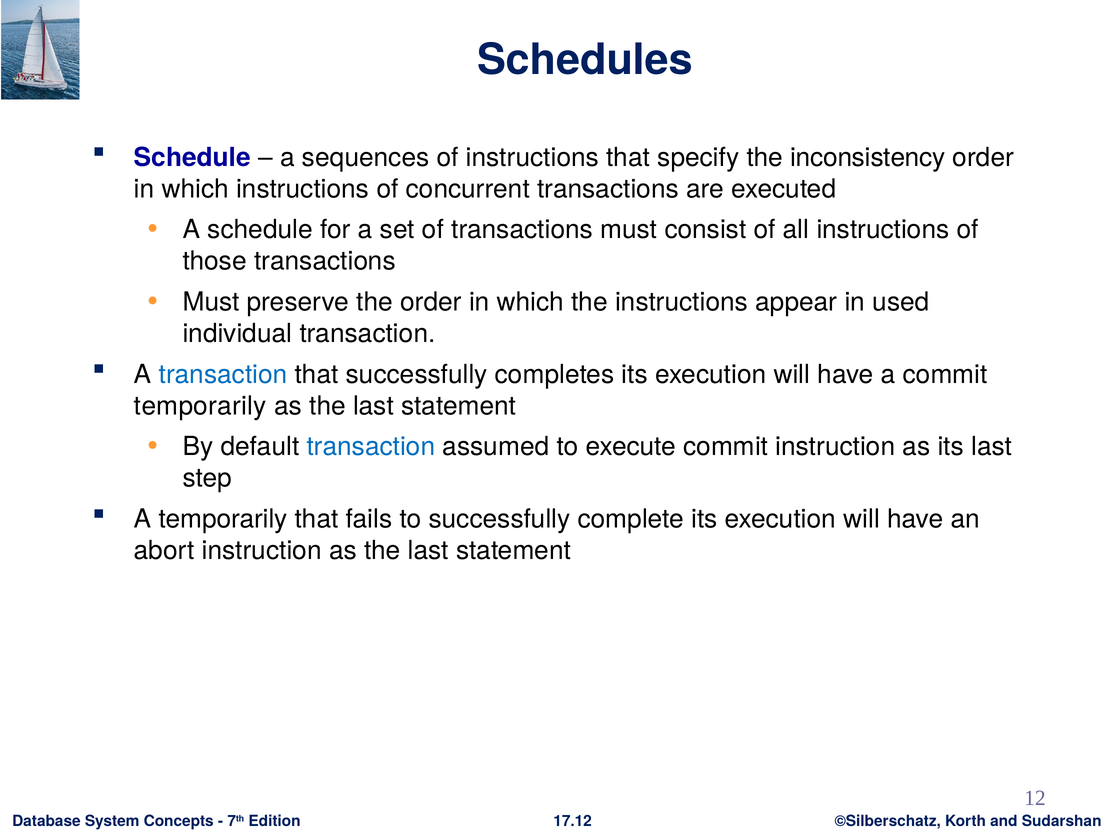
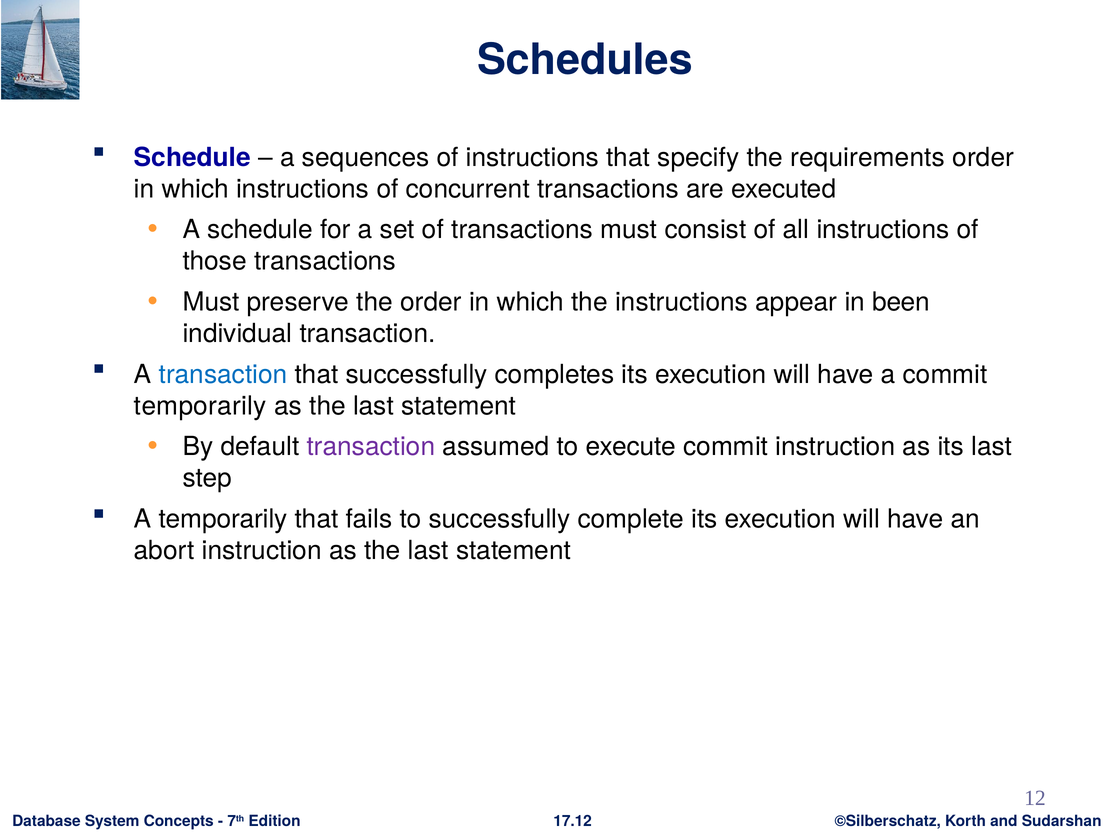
inconsistency: inconsistency -> requirements (868, 157)
used: used -> been (901, 302)
transaction colour: blue -> purple (371, 447)
